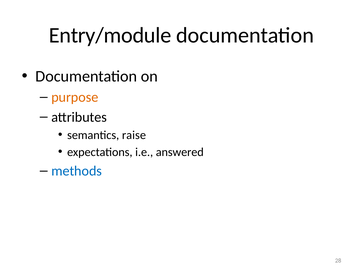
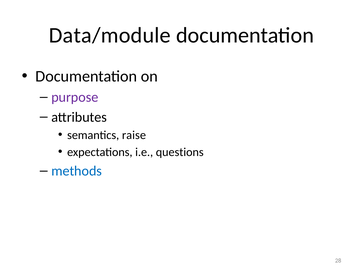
Entry/module: Entry/module -> Data/module (110, 35)
purpose colour: orange -> purple (75, 97)
answered: answered -> questions (180, 152)
